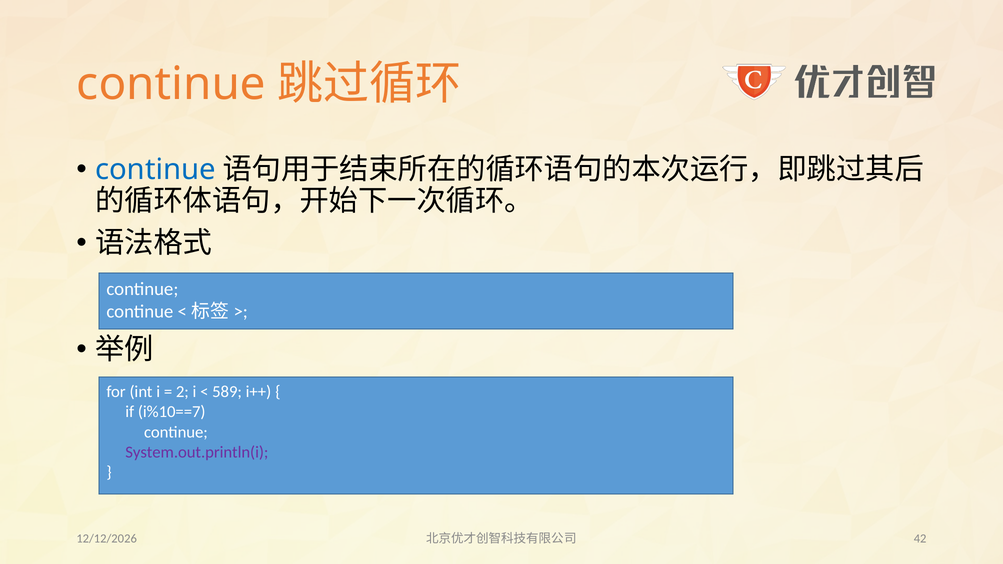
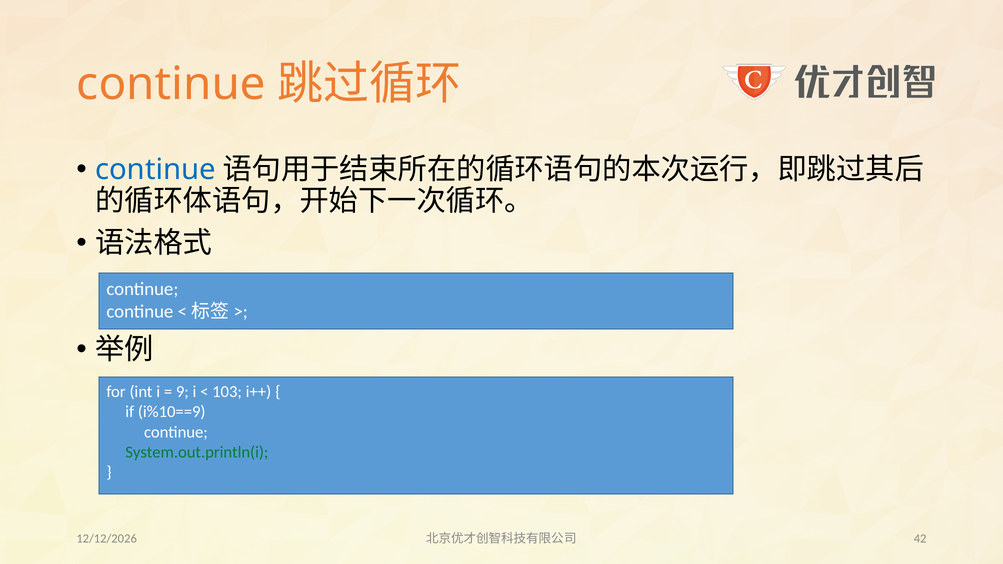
2: 2 -> 9 (182, 392)
589: 589 -> 103 (227, 392)
i%10==7: i%10==7 -> i%10==9 (172, 412)
System.out.println(i colour: purple -> green (197, 452)
